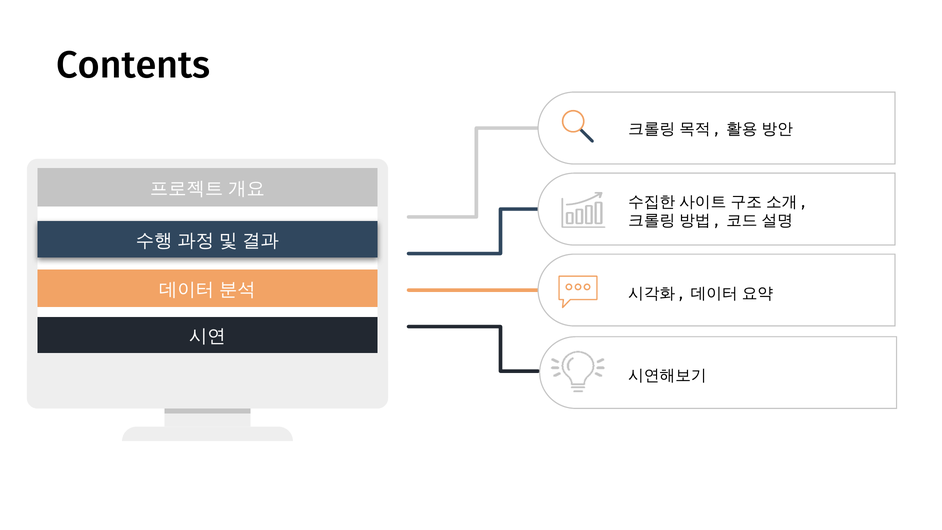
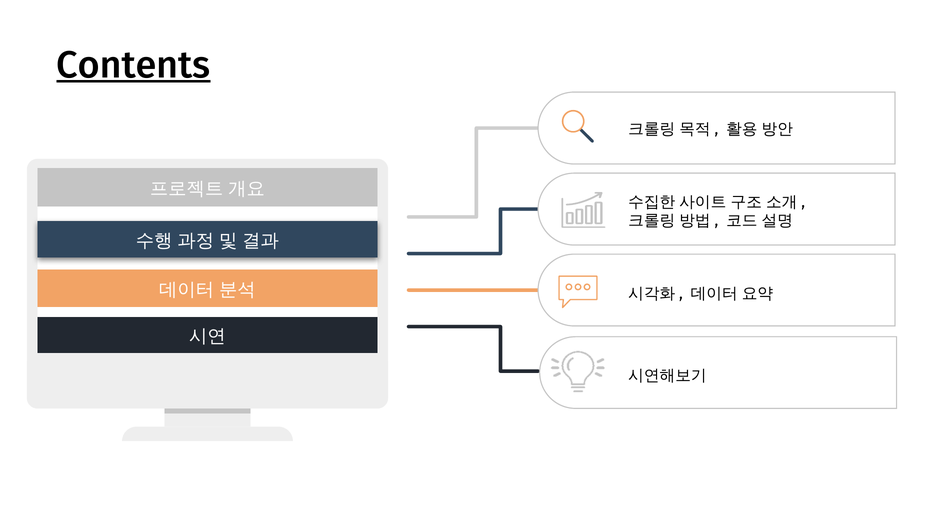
Contents underline: none -> present (133, 65)
